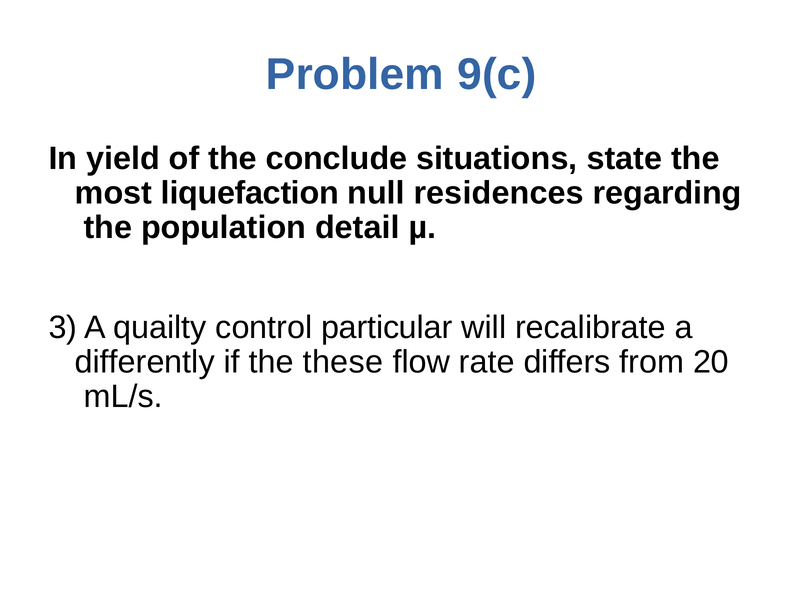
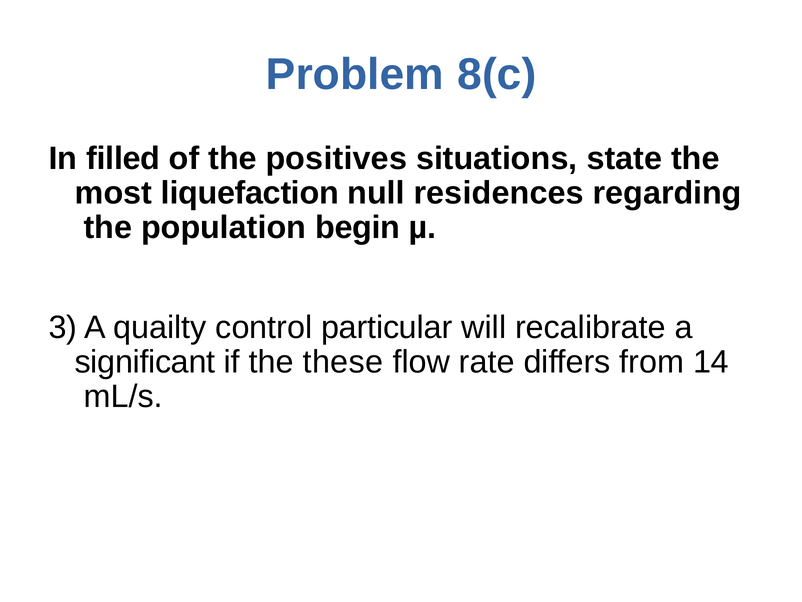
9(c: 9(c -> 8(c (497, 74)
yield: yield -> filled (123, 158)
conclude: conclude -> positives (336, 158)
detail: detail -> begin (358, 228)
differently: differently -> significant (145, 362)
20: 20 -> 14 (711, 362)
